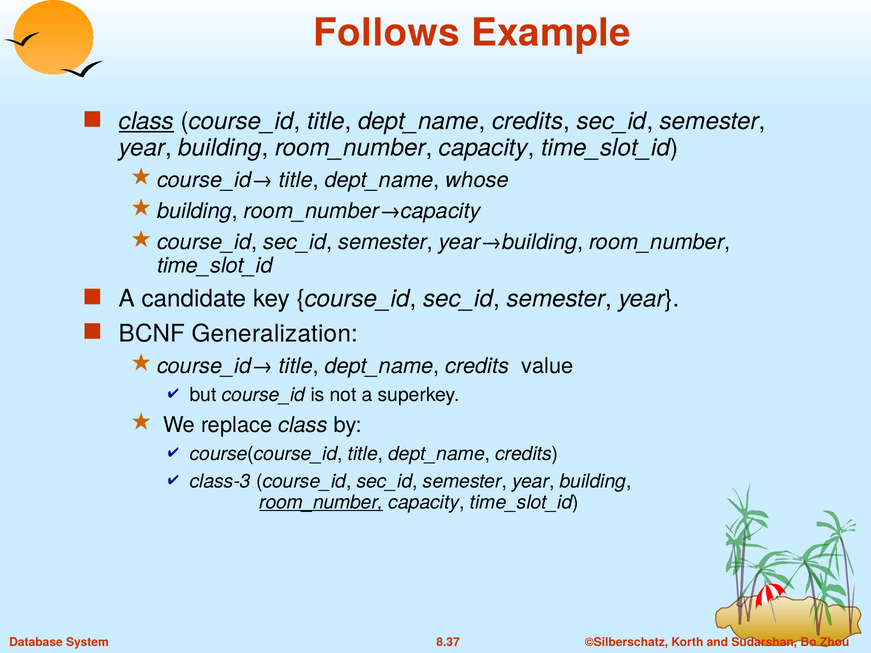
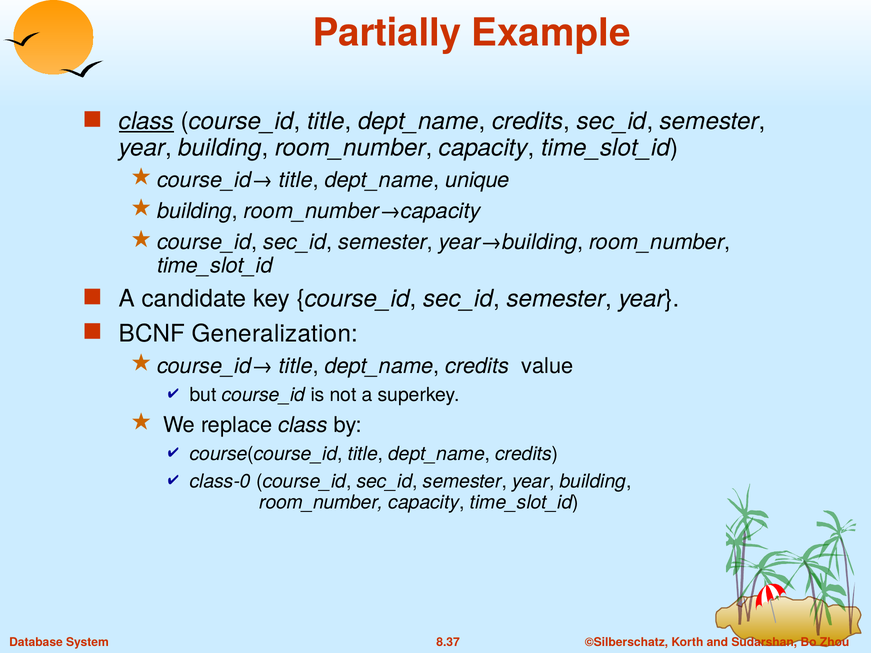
Follows: Follows -> Partially (387, 33)
whose: whose -> unique (477, 180)
class-3: class-3 -> class-0 (220, 482)
room_number underline: present -> none (321, 503)
